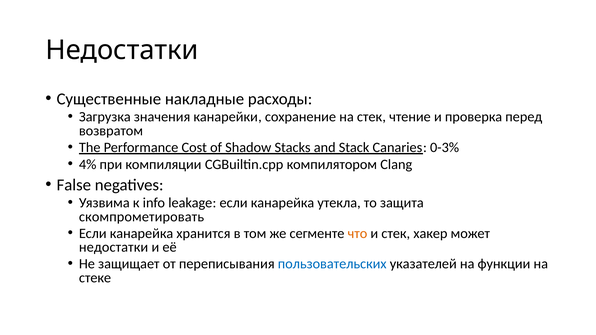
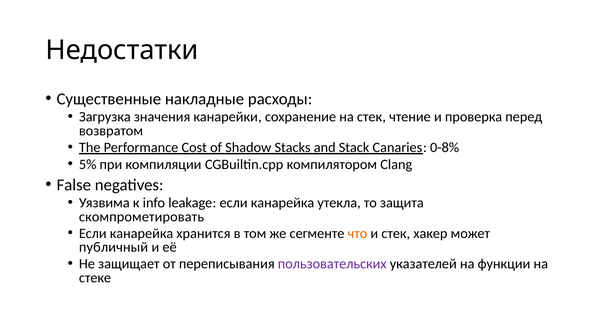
0-3%: 0-3% -> 0-8% (445, 148)
4%: 4% -> 5% (88, 164)
недостатки: недостатки -> публичный (114, 247)
пользовательских colour: blue -> purple (332, 264)
